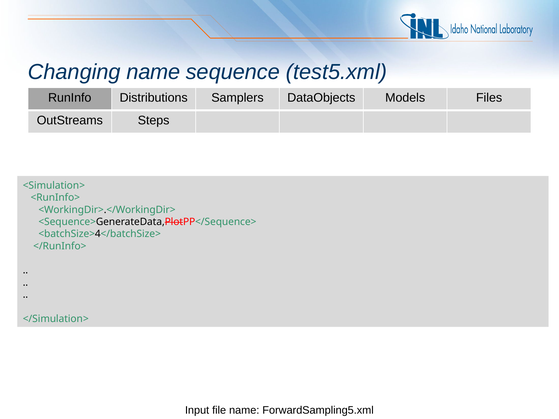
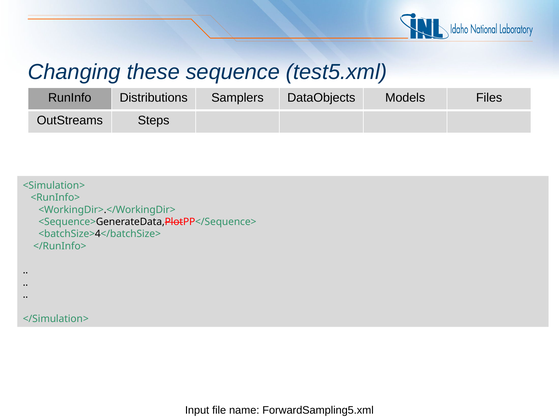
Changing name: name -> these (153, 72)
